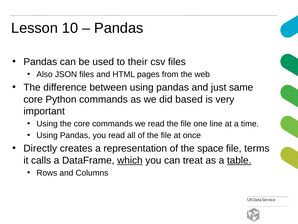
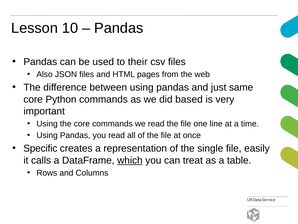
Directly: Directly -> Specific (40, 148)
space: space -> single (210, 148)
terms: terms -> easily (257, 148)
table underline: present -> none (239, 160)
